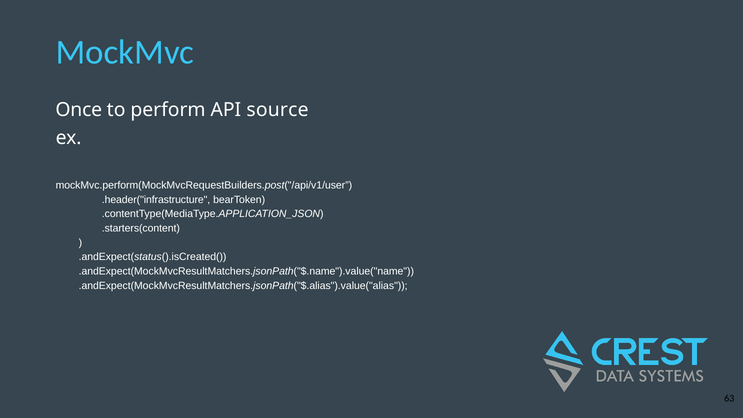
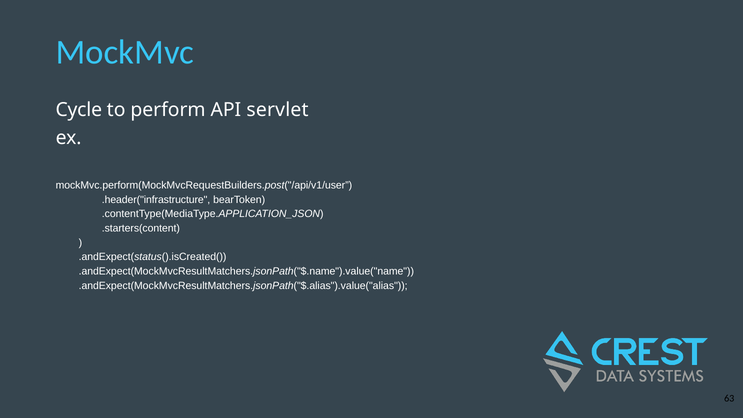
Once: Once -> Cycle (79, 110)
source: source -> servlet (278, 110)
